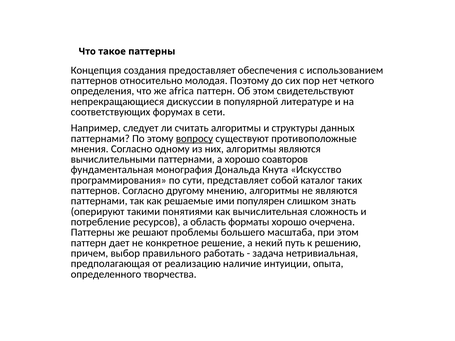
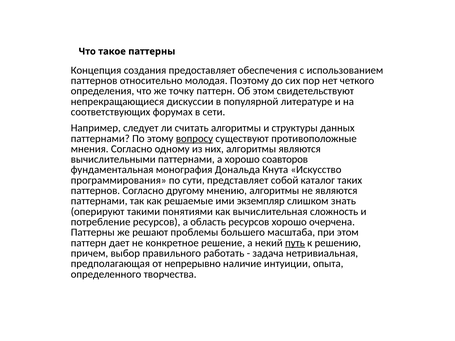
africa: africa -> точку (181, 91)
популярен: популярен -> экземпляр (261, 201)
область форматы: форматы -> ресурсов (249, 222)
путь underline: none -> present (295, 243)
реализацию: реализацию -> непрерывно (193, 264)
